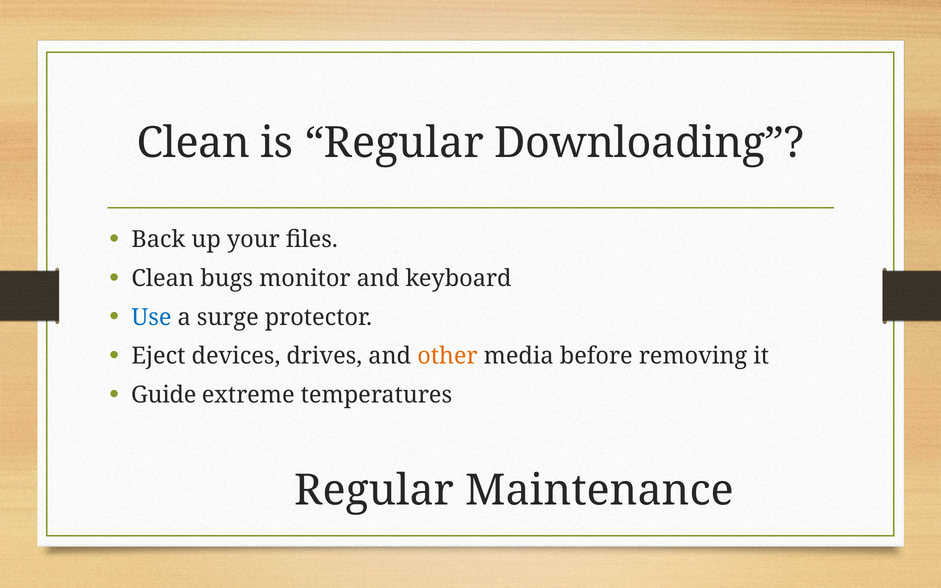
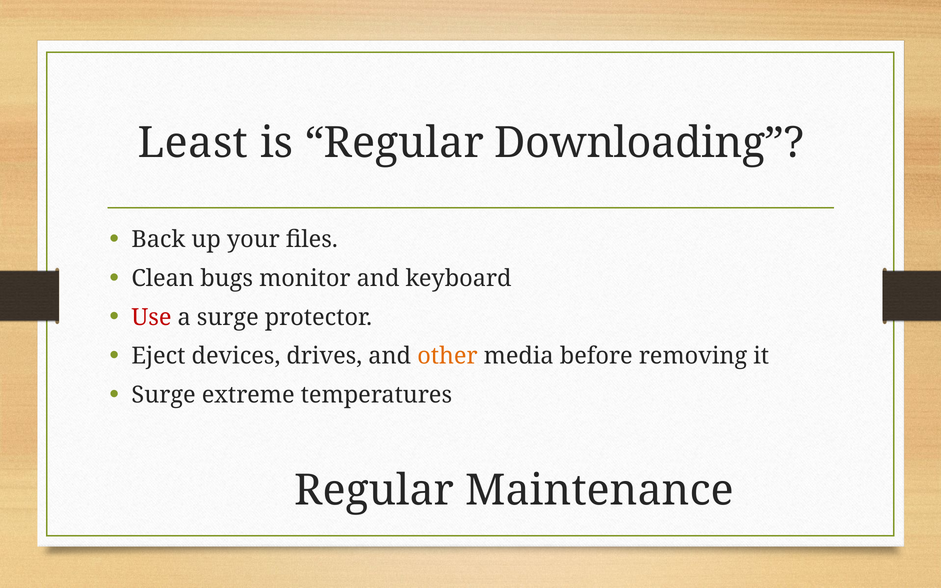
Clean: Clean -> Least (193, 143)
Use colour: blue -> red (151, 317)
Guide: Guide -> Surge (164, 395)
